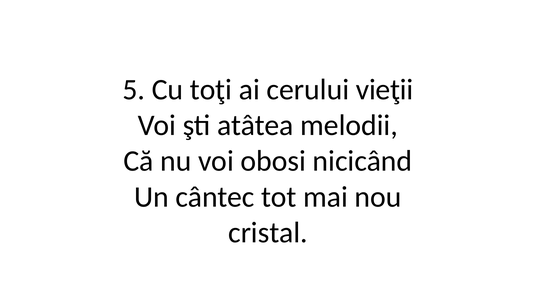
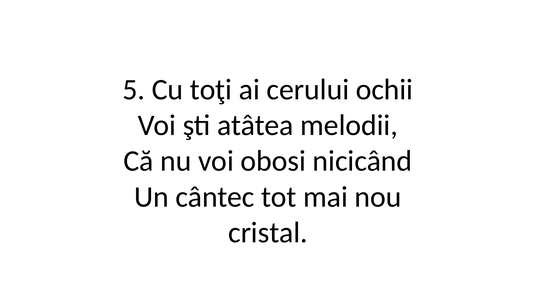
vieţii: vieţii -> ochii (384, 89)
